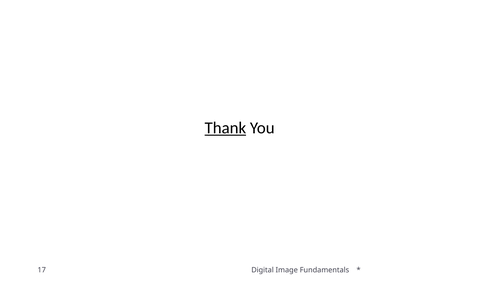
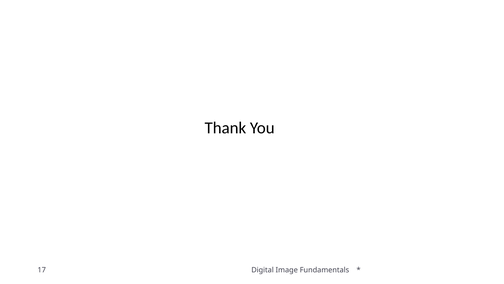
Thank underline: present -> none (225, 128)
